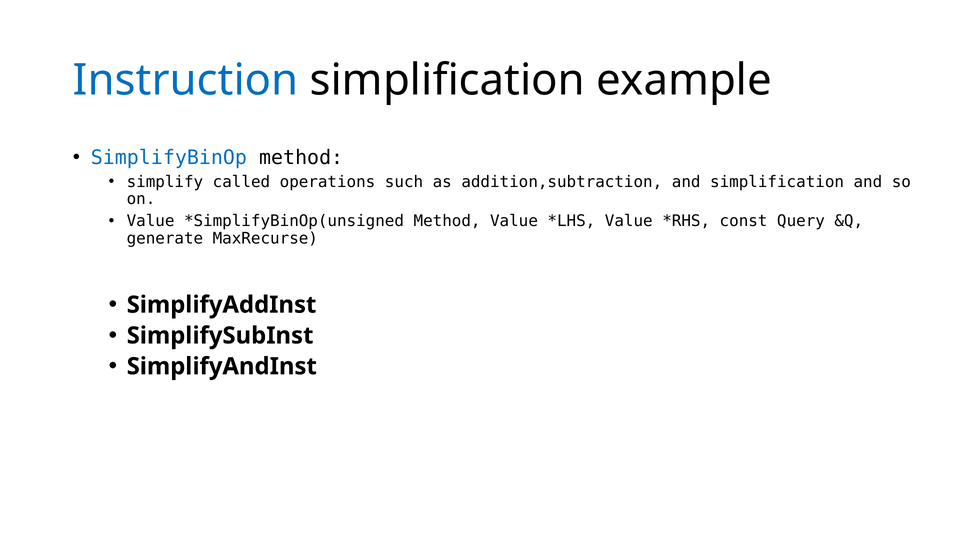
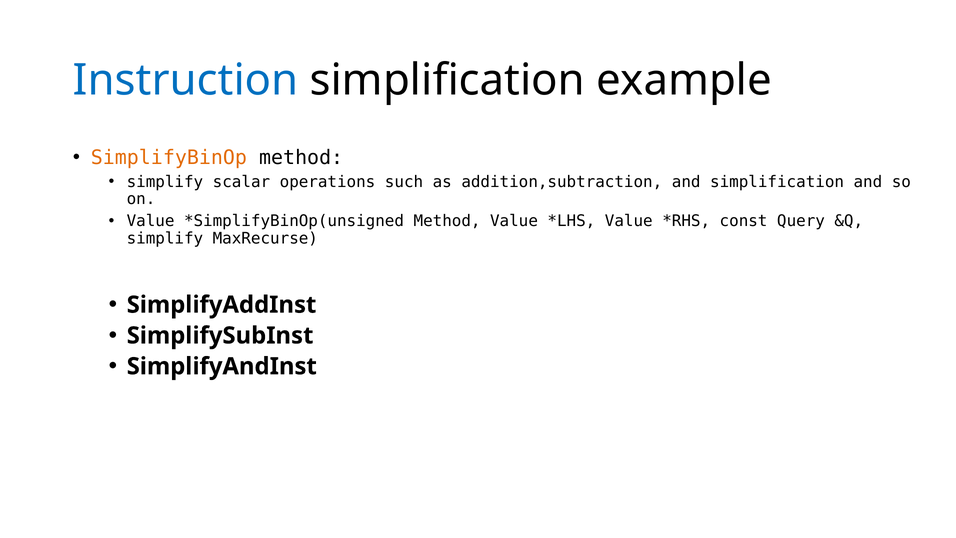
SimplifyBinOp colour: blue -> orange (169, 157)
called: called -> scalar (241, 182)
generate: generate -> simplify (165, 238)
